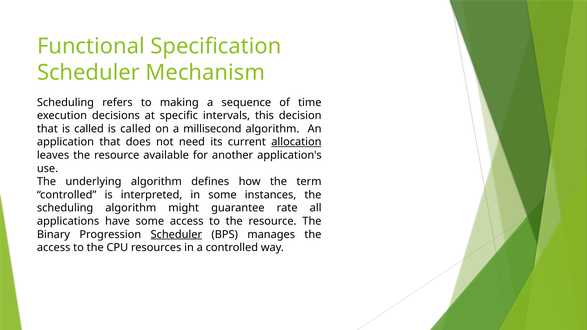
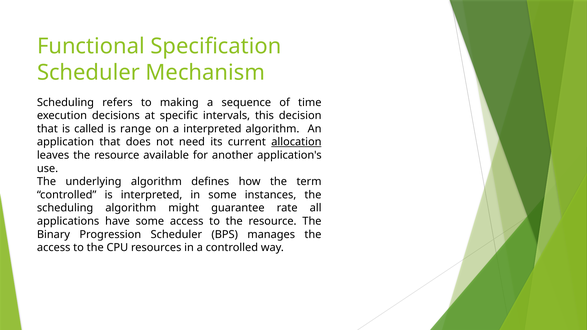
called: called -> range (136, 129)
a millisecond: millisecond -> interpreted (212, 129)
Scheduler underline: present -> none (176, 235)
